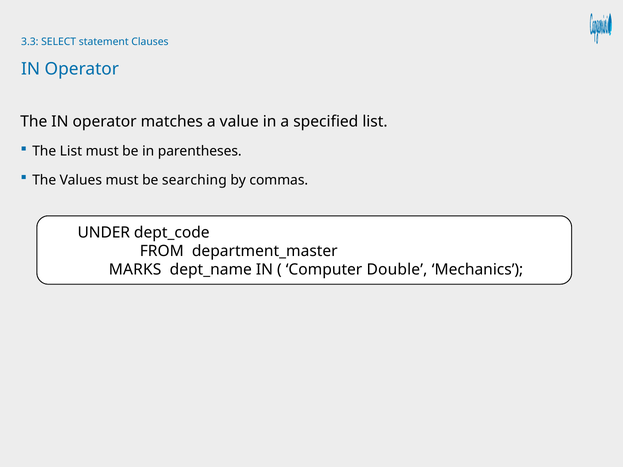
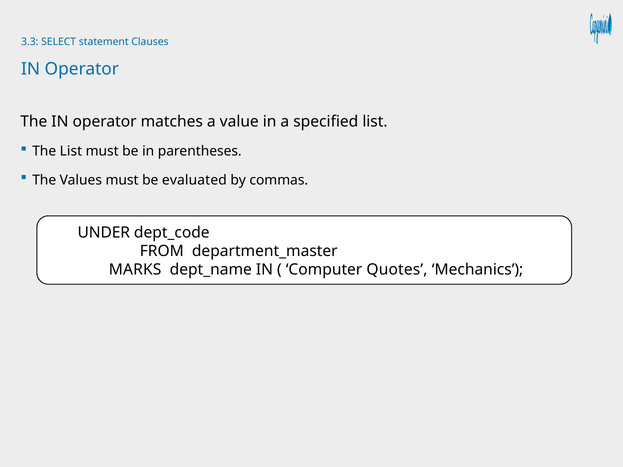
searching: searching -> evaluated (194, 180)
Double: Double -> Quotes (397, 270)
